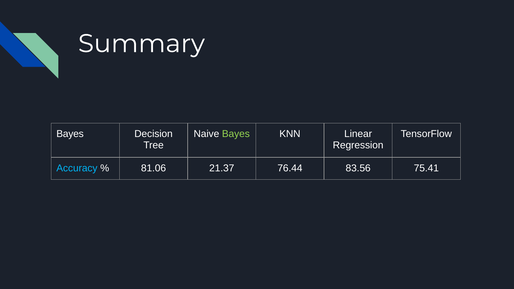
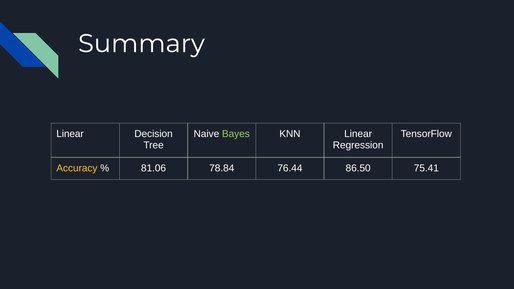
Bayes: Bayes -> Linear (70, 134)
Accuracy colour: light blue -> yellow (77, 168)
21.37: 21.37 -> 78.84 (222, 168)
83.56: 83.56 -> 86.50 (358, 168)
